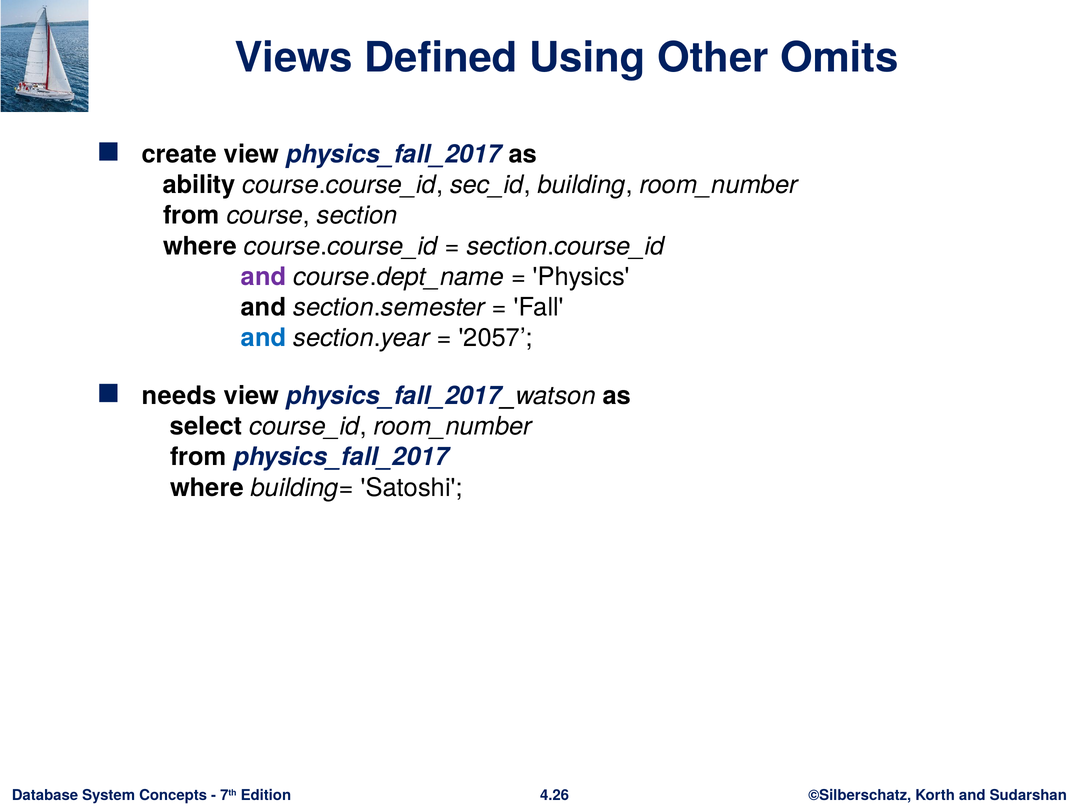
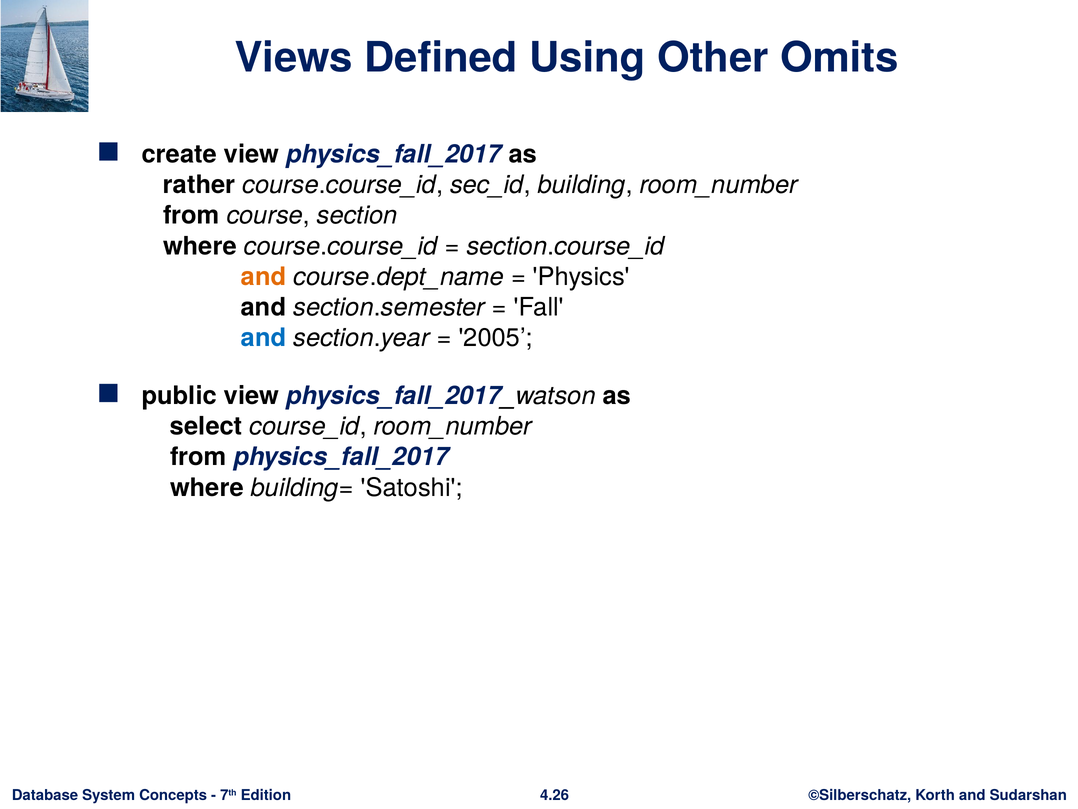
ability: ability -> rather (199, 185)
and colour: purple -> orange (264, 277)
2057: 2057 -> 2005 (496, 338)
needs: needs -> public (179, 396)
